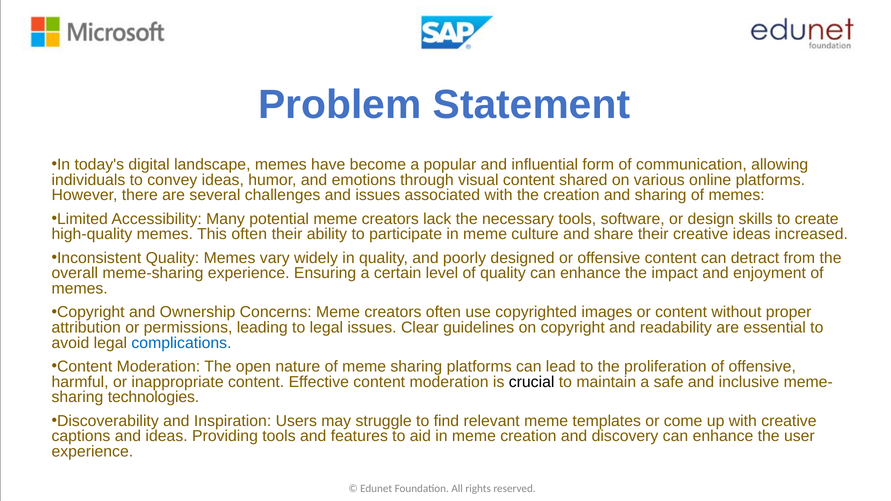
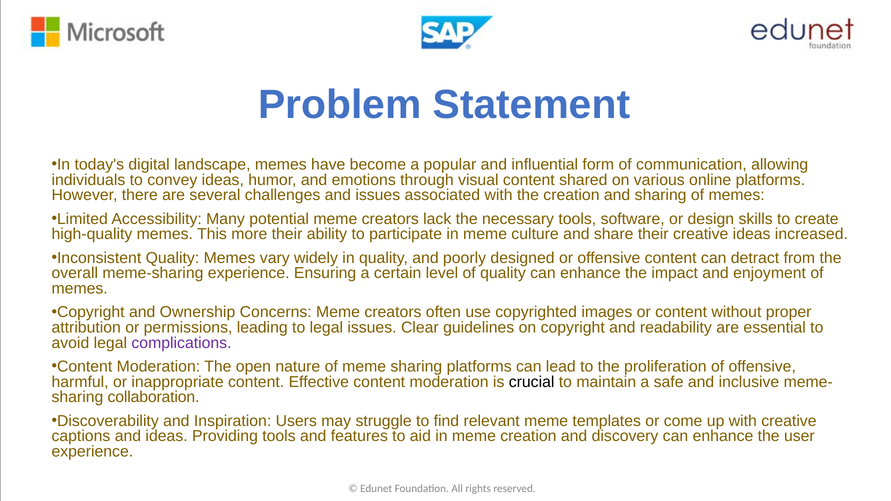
This often: often -> more (249, 234)
complications colour: blue -> purple (181, 343)
technologies: technologies -> collaboration (153, 397)
